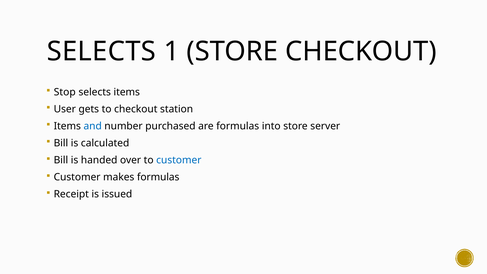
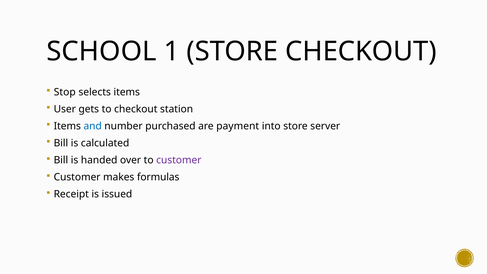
SELECTS: SELECTS -> SCHOOL (101, 51)
are formulas: formulas -> payment (238, 126)
customer colour: blue -> purple (179, 160)
